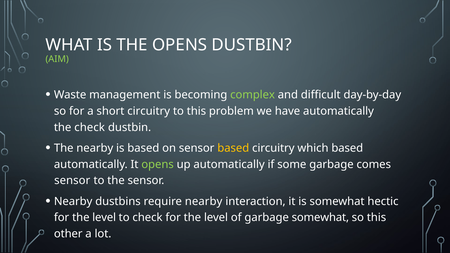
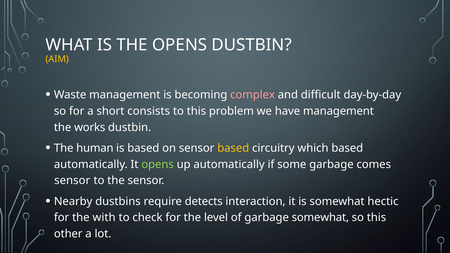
AIM colour: light green -> yellow (57, 59)
complex colour: light green -> pink (253, 95)
short circuitry: circuitry -> consists (149, 111)
have automatically: automatically -> management (338, 111)
the check: check -> works (90, 127)
The nearby: nearby -> human (95, 148)
require nearby: nearby -> detects (204, 202)
level: level -> with (104, 218)
